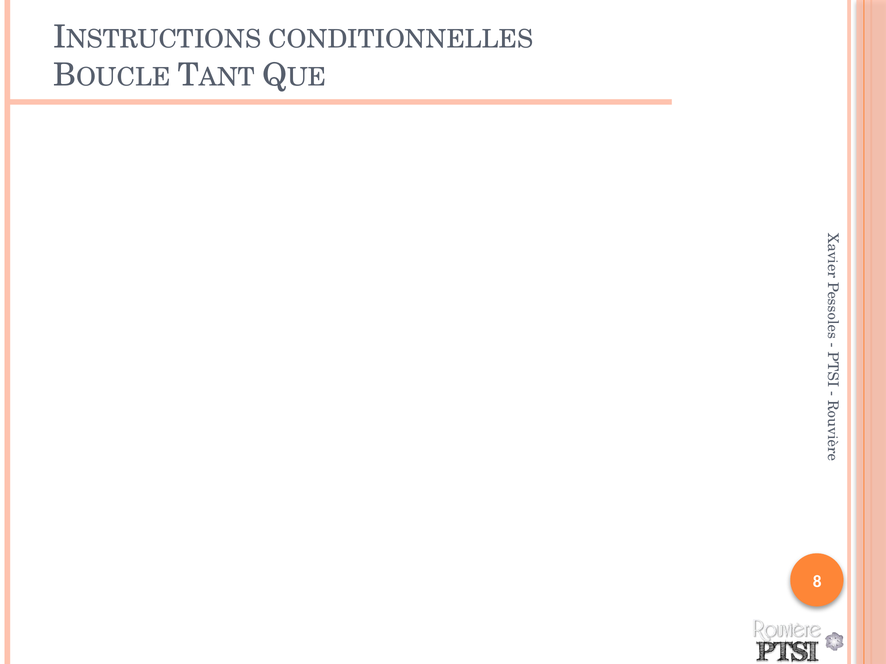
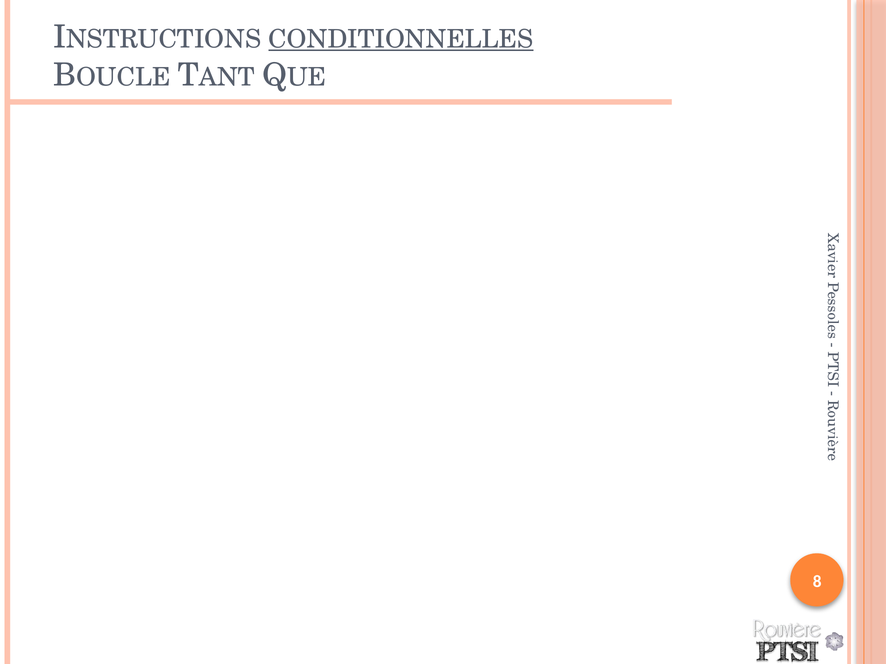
CONDITIONNELLES underline: none -> present (401, 39)
